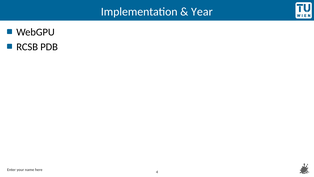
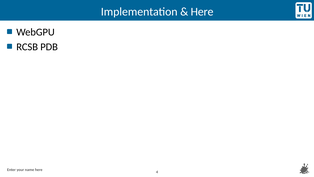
Year: Year -> Here (202, 12)
